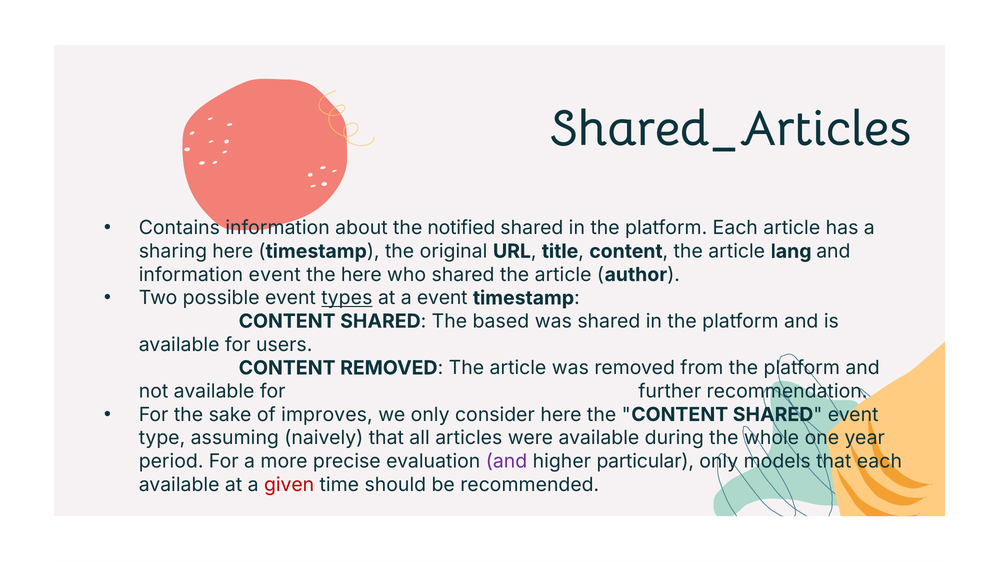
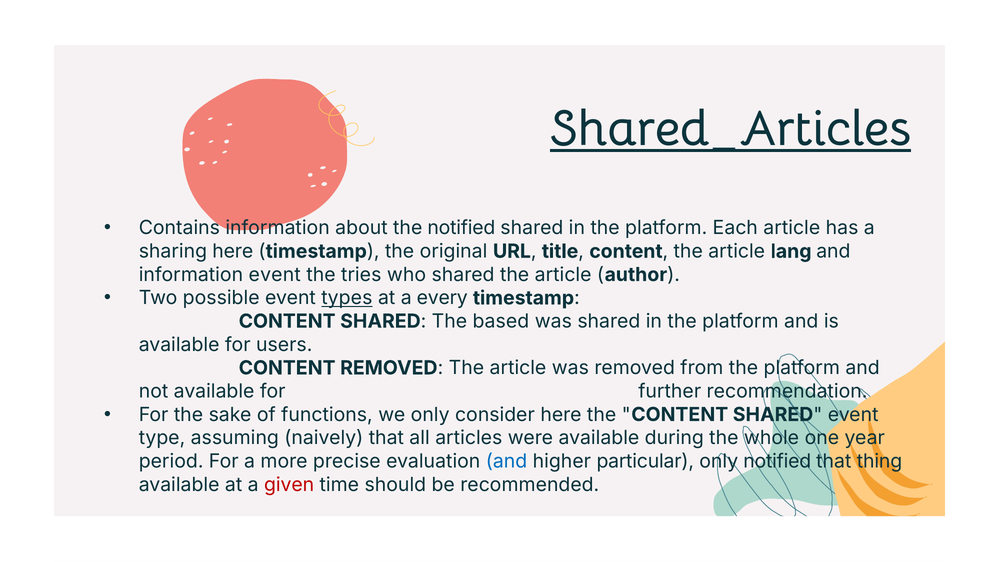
Shared_Articles underline: none -> present (731, 129)
the here: here -> tries (361, 275)
a event: event -> every (442, 298)
improves: improves -> functions (327, 415)
and colour: purple -> blue (507, 461)
only models: models -> notified (777, 461)
that each: each -> thing (880, 461)
